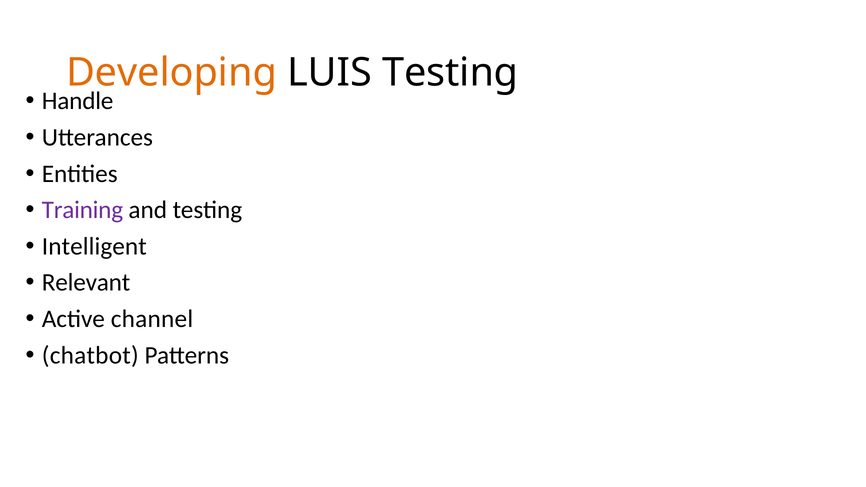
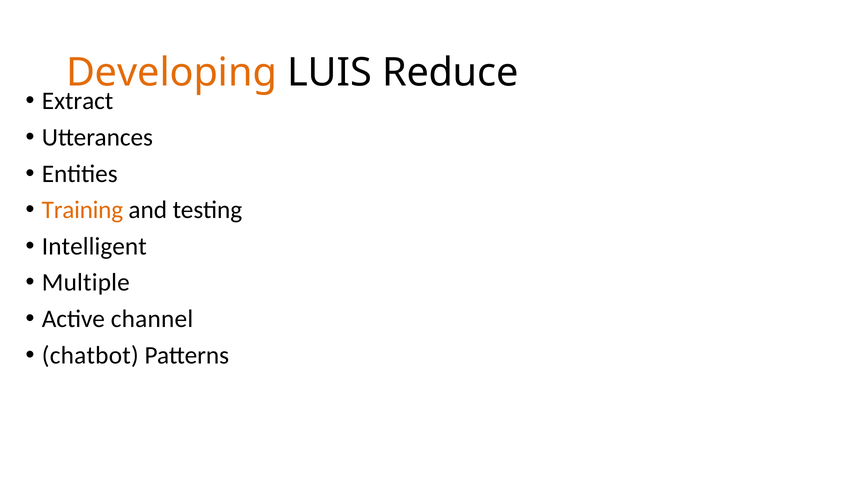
LUIS Testing: Testing -> Reduce (450, 73)
Handle: Handle -> Extract (78, 101)
Training colour: purple -> orange (82, 210)
Relevant: Relevant -> Multiple (86, 283)
